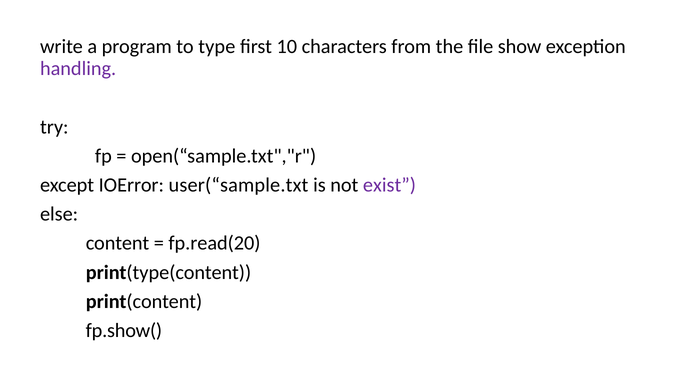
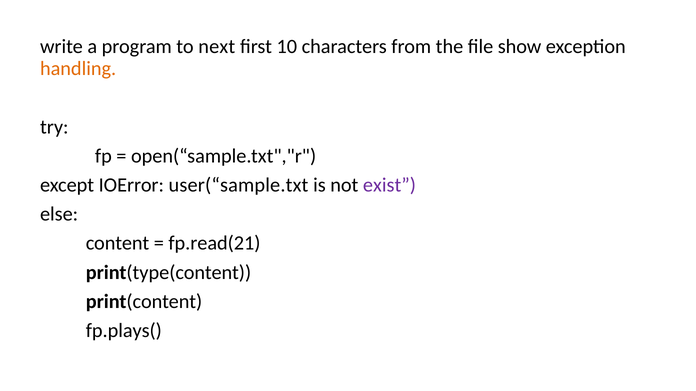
type: type -> next (217, 47)
handling colour: purple -> orange (78, 69)
fp.read(20: fp.read(20 -> fp.read(21 (214, 244)
fp.show(: fp.show( -> fp.plays( (124, 331)
